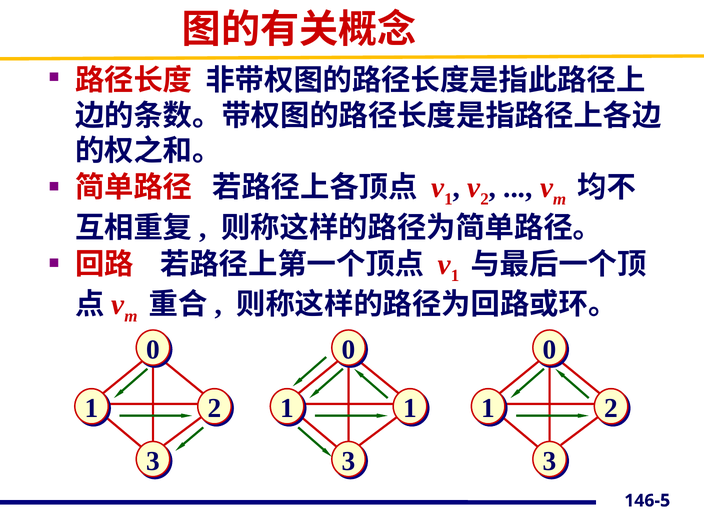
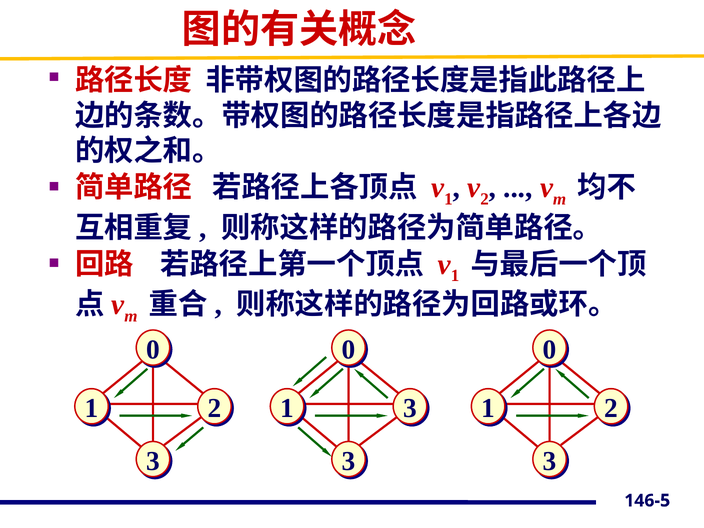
1 1: 1 -> 3 (410, 408)
